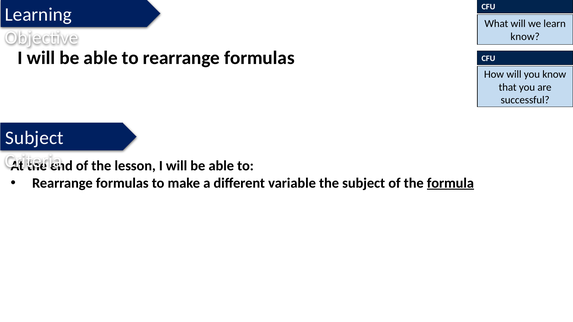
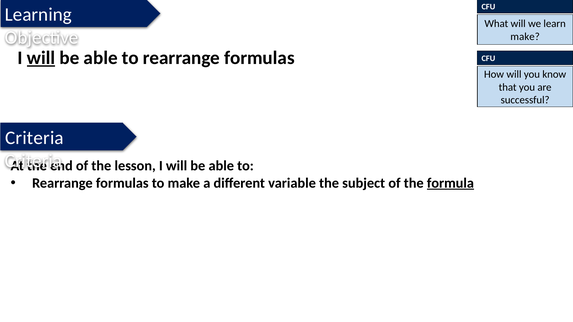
know: know -> make (525, 37)
will underline: none -> present (41, 58)
Subject: Subject -> Criteria (34, 138)
